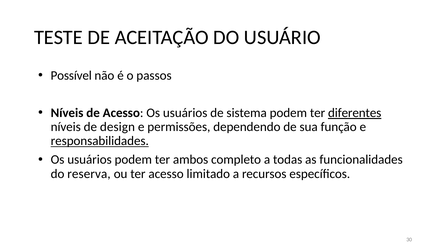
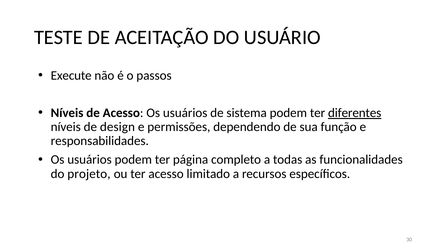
Possível: Possível -> Execute (71, 75)
responsabilidades underline: present -> none (100, 141)
ambos: ambos -> página (191, 160)
reserva: reserva -> projeto (89, 174)
